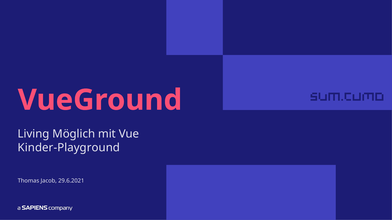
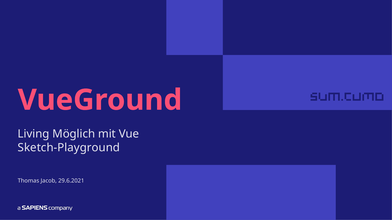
Kinder-Playground: Kinder-Playground -> Sketch-Playground (69, 148)
